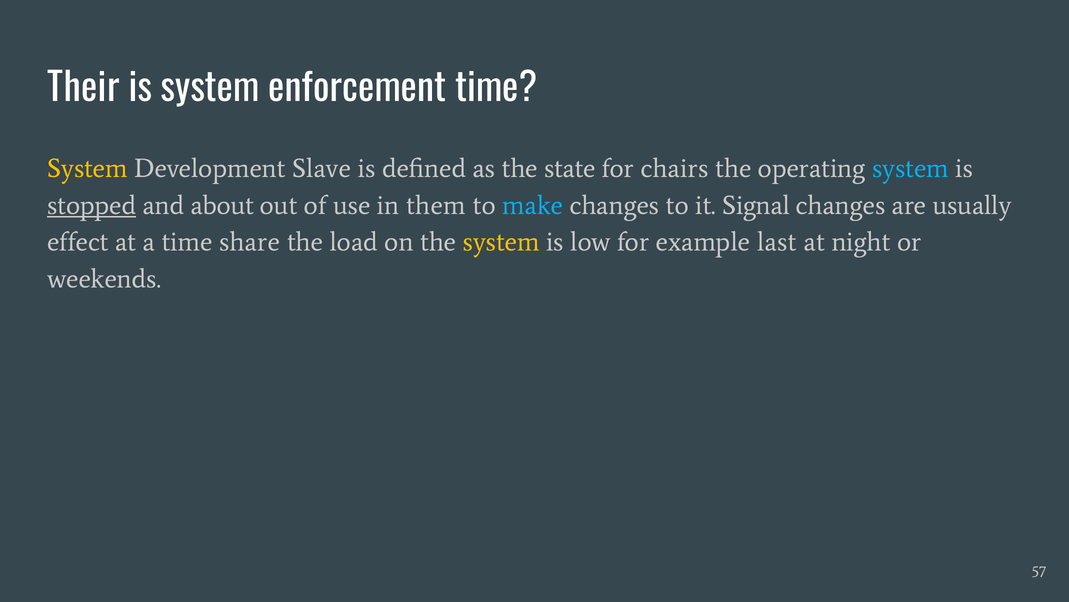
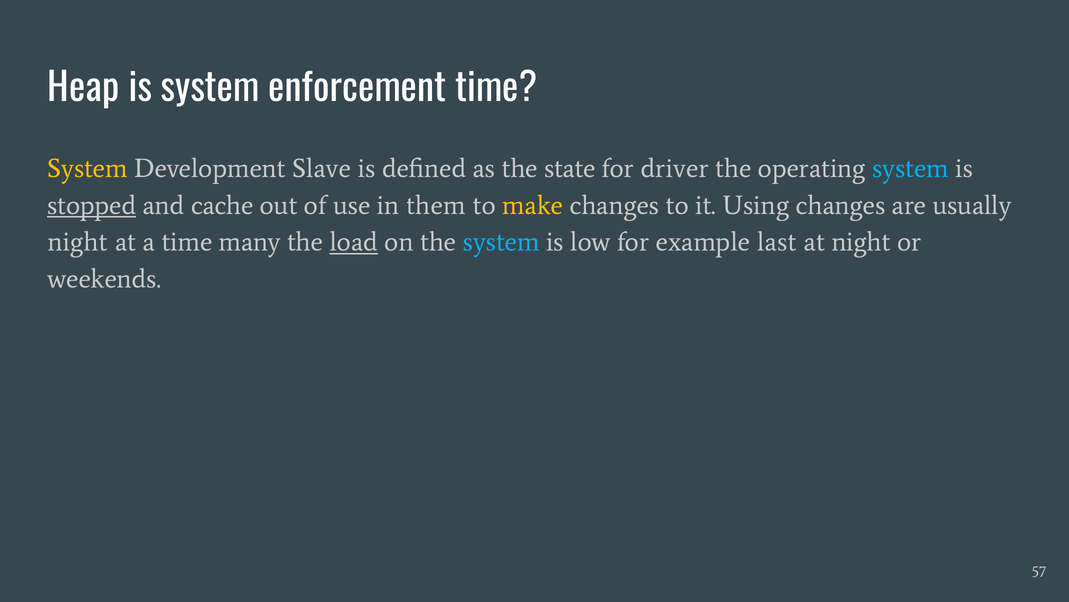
Their: Their -> Heap (83, 89)
chairs: chairs -> driver (675, 168)
about: about -> cache (222, 205)
make colour: light blue -> yellow (533, 205)
Signal: Signal -> Using (756, 205)
effect: effect -> night (78, 242)
share: share -> many (250, 242)
load underline: none -> present (354, 242)
system colour: yellow -> light blue (501, 242)
